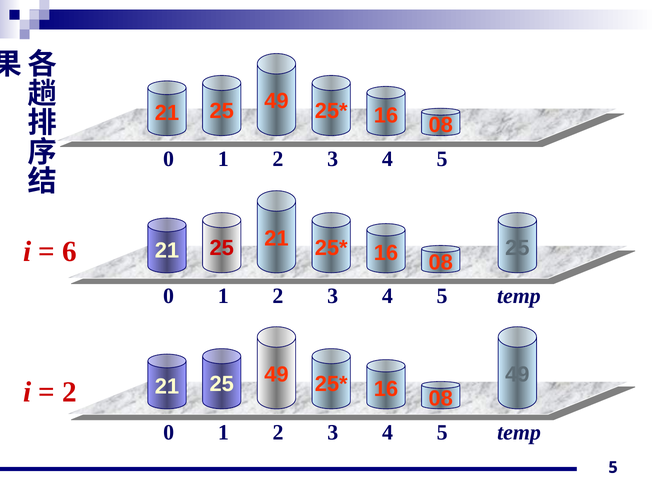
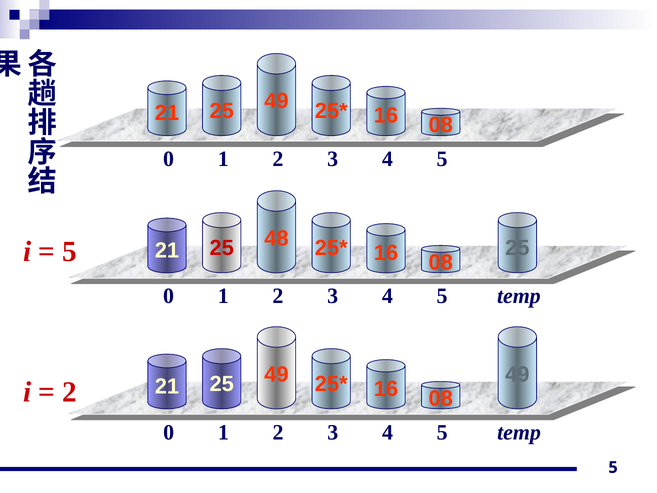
6: 6 -> 5 (70, 252)
25 21: 21 -> 48 (276, 238)
